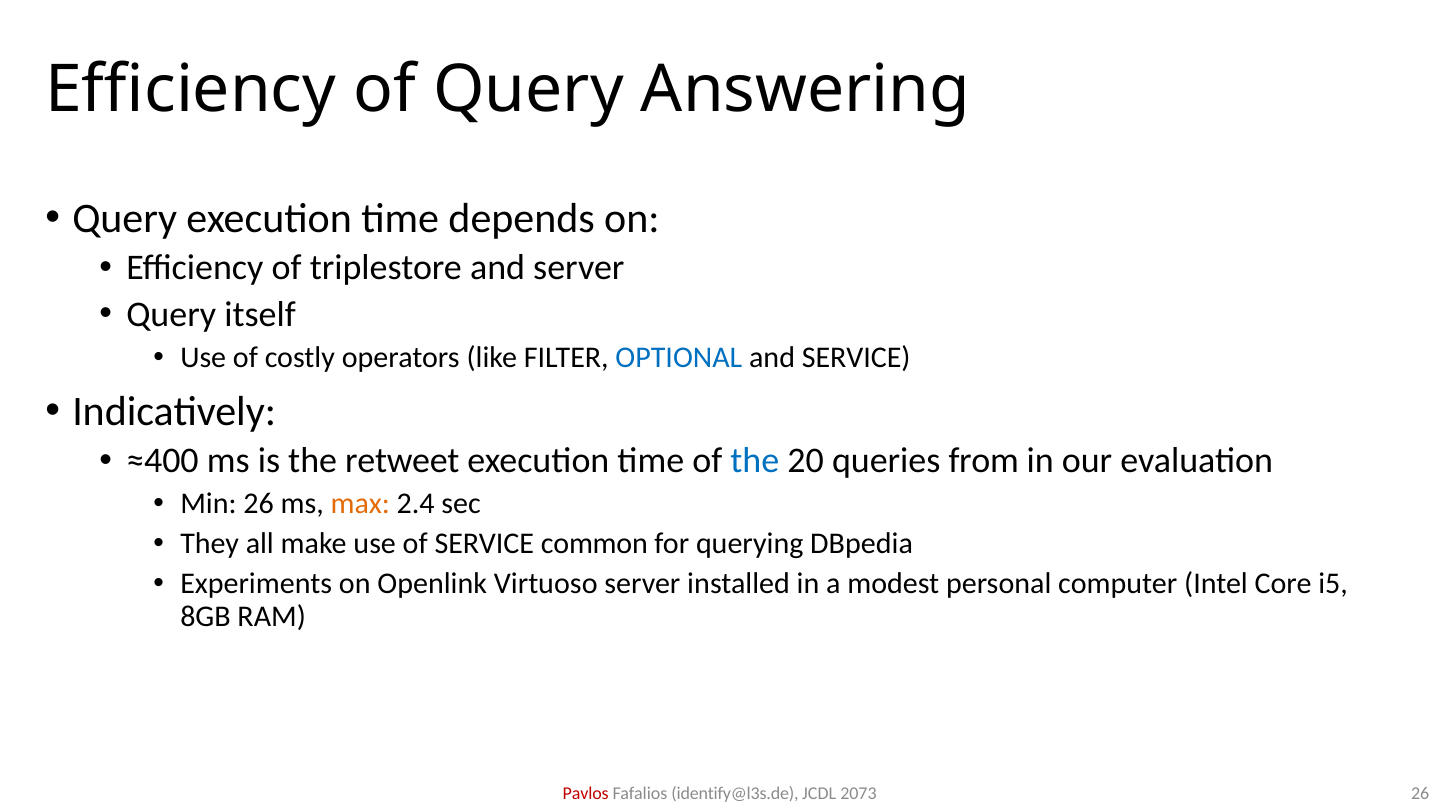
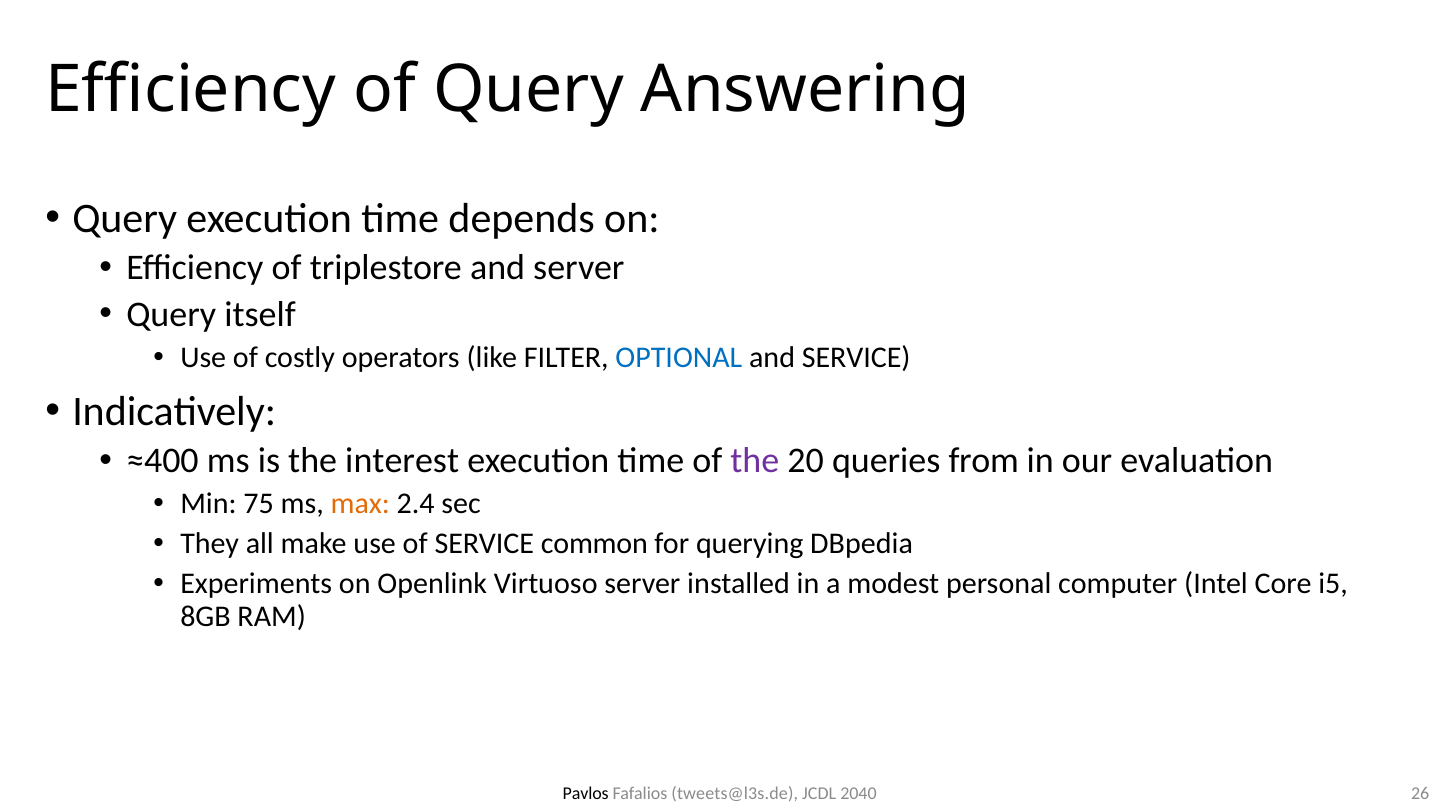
retweet: retweet -> interest (402, 461)
the colour: blue -> purple (755, 461)
Min 26: 26 -> 75 (259, 504)
Pavlos colour: red -> black (586, 794)
identify@l3s.de: identify@l3s.de -> tweets@l3s.de (735, 794)
2073: 2073 -> 2040 (858, 794)
